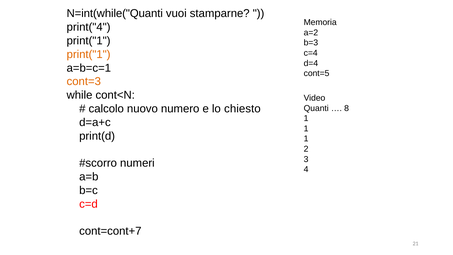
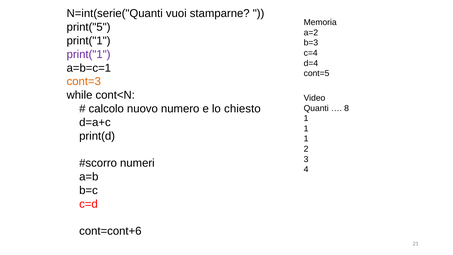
N=int(while("Quanti: N=int(while("Quanti -> N=int(serie("Quanti (115, 14)
print("4: print("4 -> print("5 (89, 27)
print("1 colour: orange -> purple (89, 54)
cont=cont+7: cont=cont+7 -> cont=cont+6 (110, 231)
